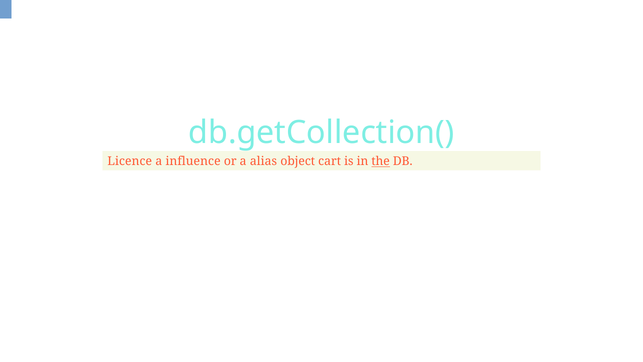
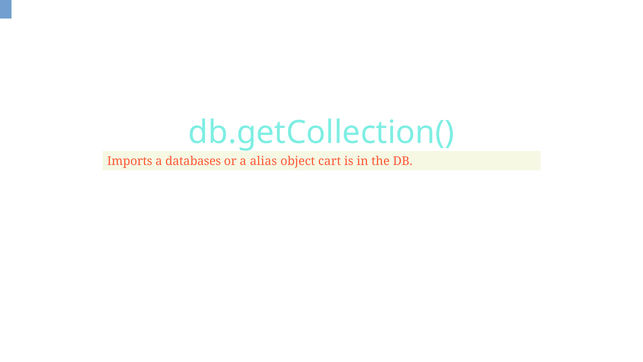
Licence: Licence -> Imports (130, 161)
influence: influence -> databases (193, 161)
the underline: present -> none (381, 161)
